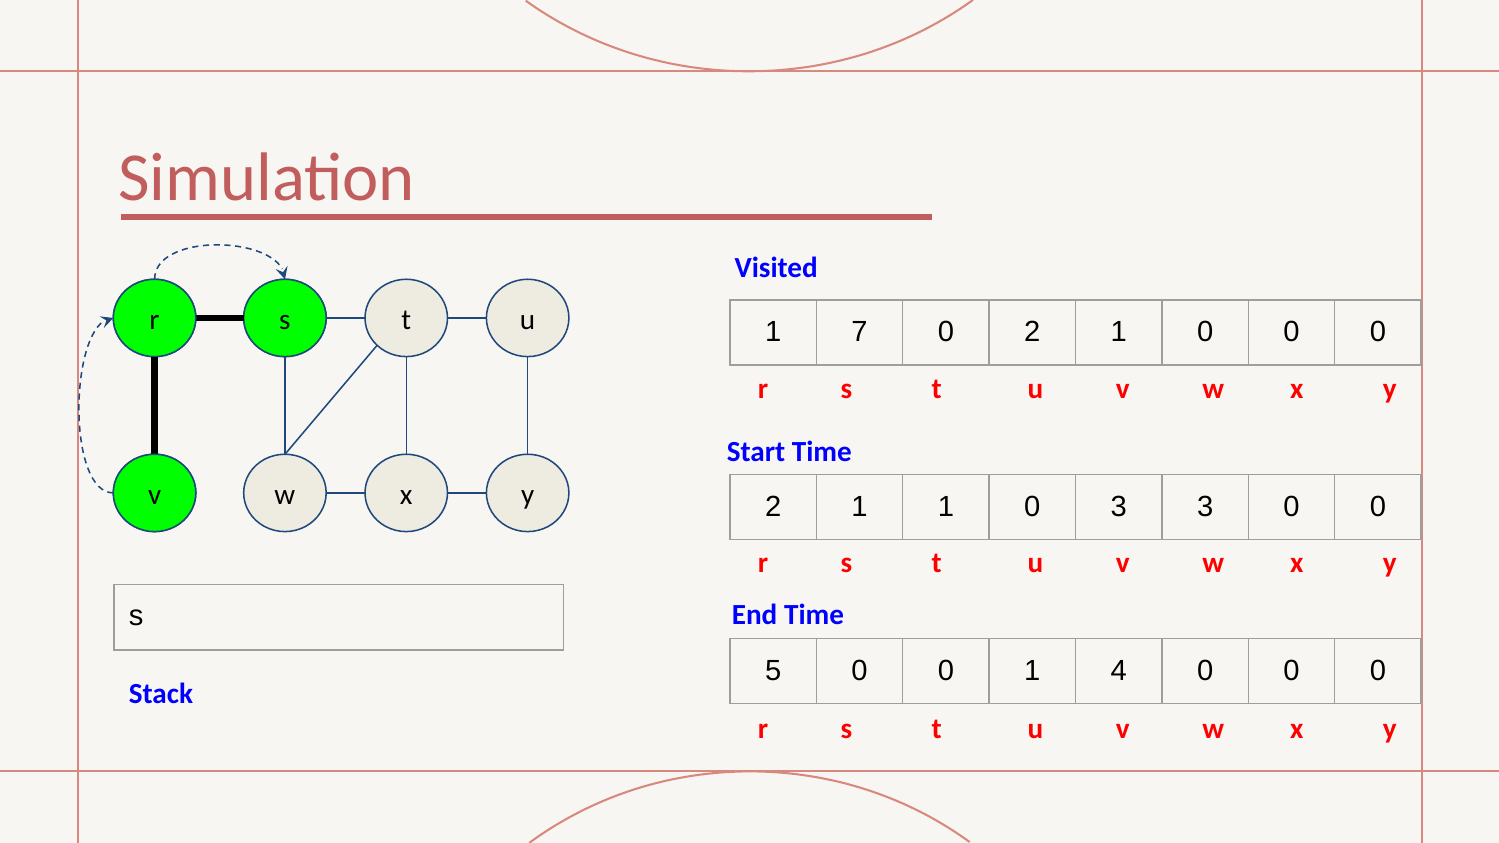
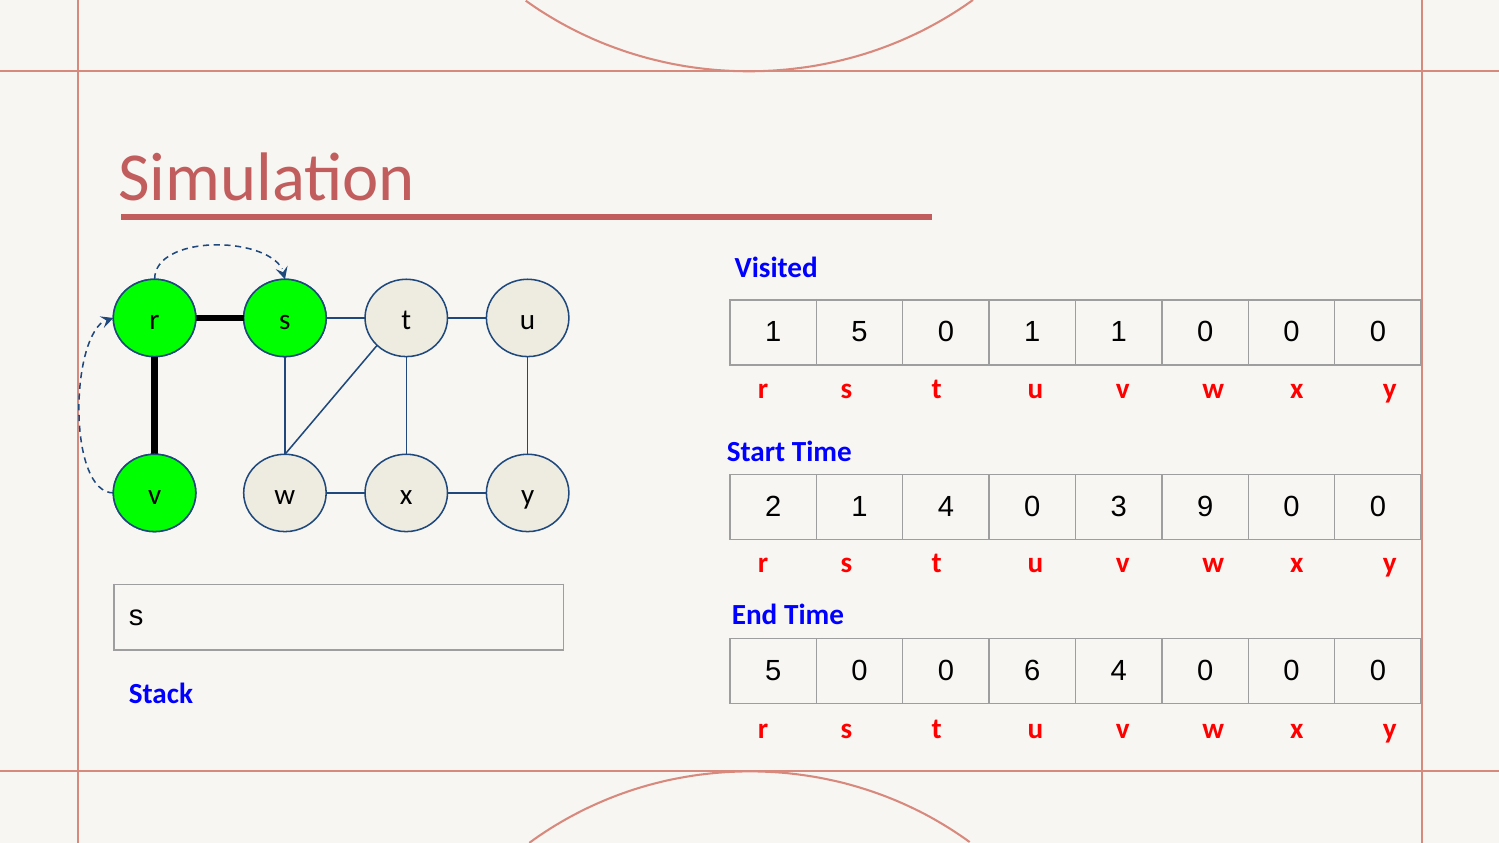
1 7: 7 -> 5 (860, 332)
2: 2 -> 1 (1032, 332)
1 1: 1 -> 4 (946, 507)
3 3: 3 -> 9 (1205, 507)
0 1: 1 -> 6 (1032, 671)
